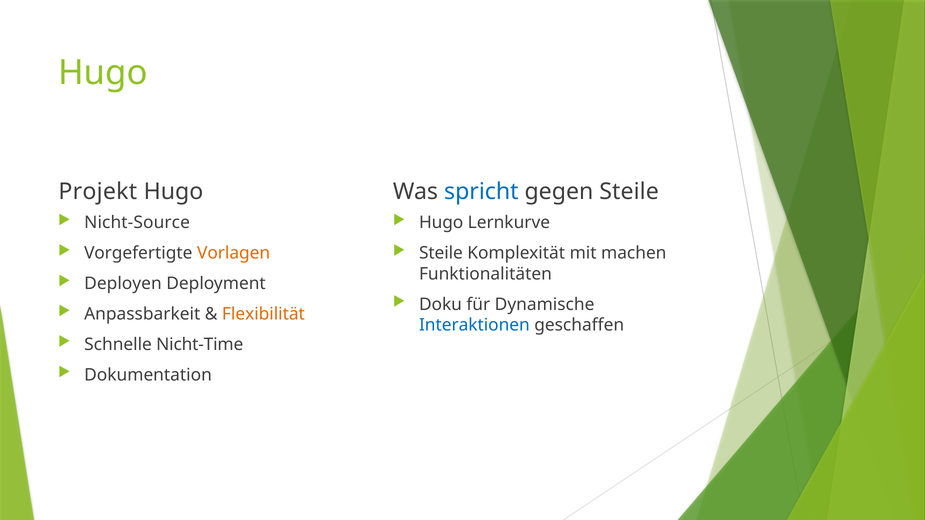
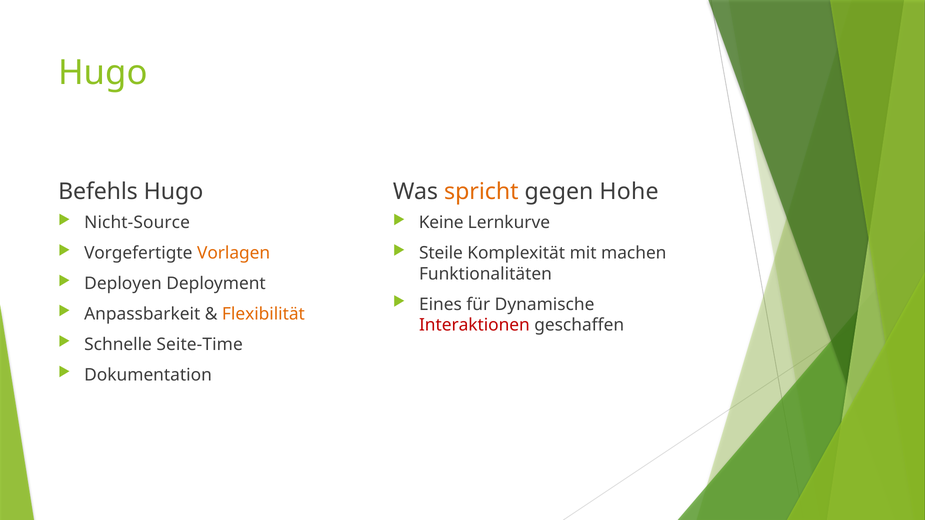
Projekt: Projekt -> Befehls (98, 192)
spricht colour: blue -> orange (481, 192)
gegen Steile: Steile -> Hohe (629, 192)
Hugo: Hugo -> Keine (441, 223)
Doku: Doku -> Eines (440, 304)
Interaktionen colour: blue -> red (474, 325)
Nicht-Time: Nicht-Time -> Seite-Time (200, 345)
